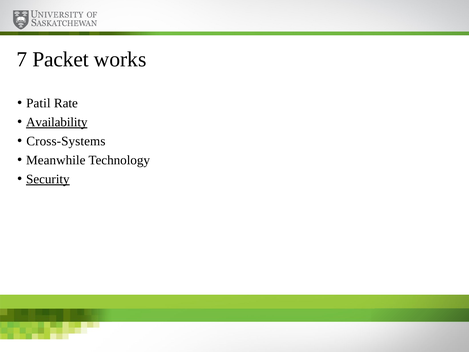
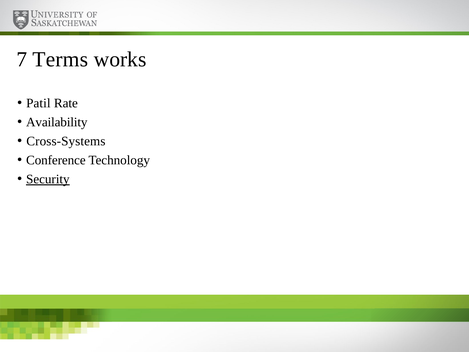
Packet: Packet -> Terms (60, 59)
Availability underline: present -> none (57, 122)
Meanwhile: Meanwhile -> Conference (56, 160)
